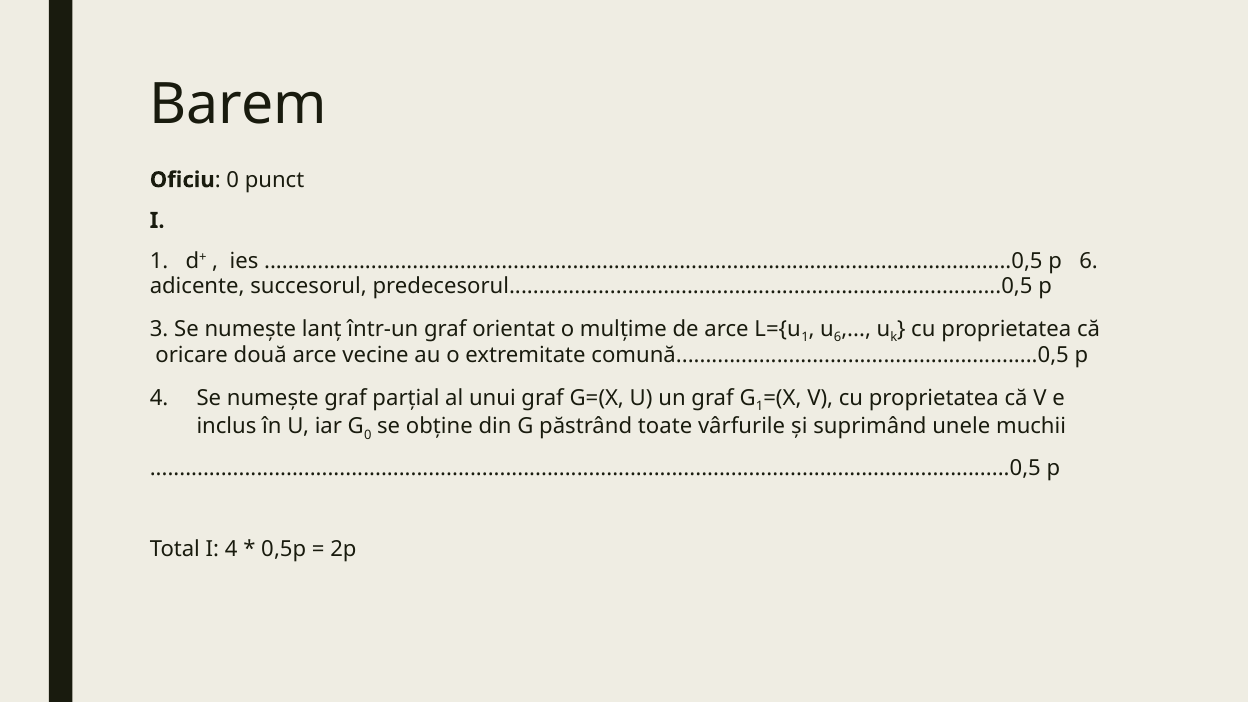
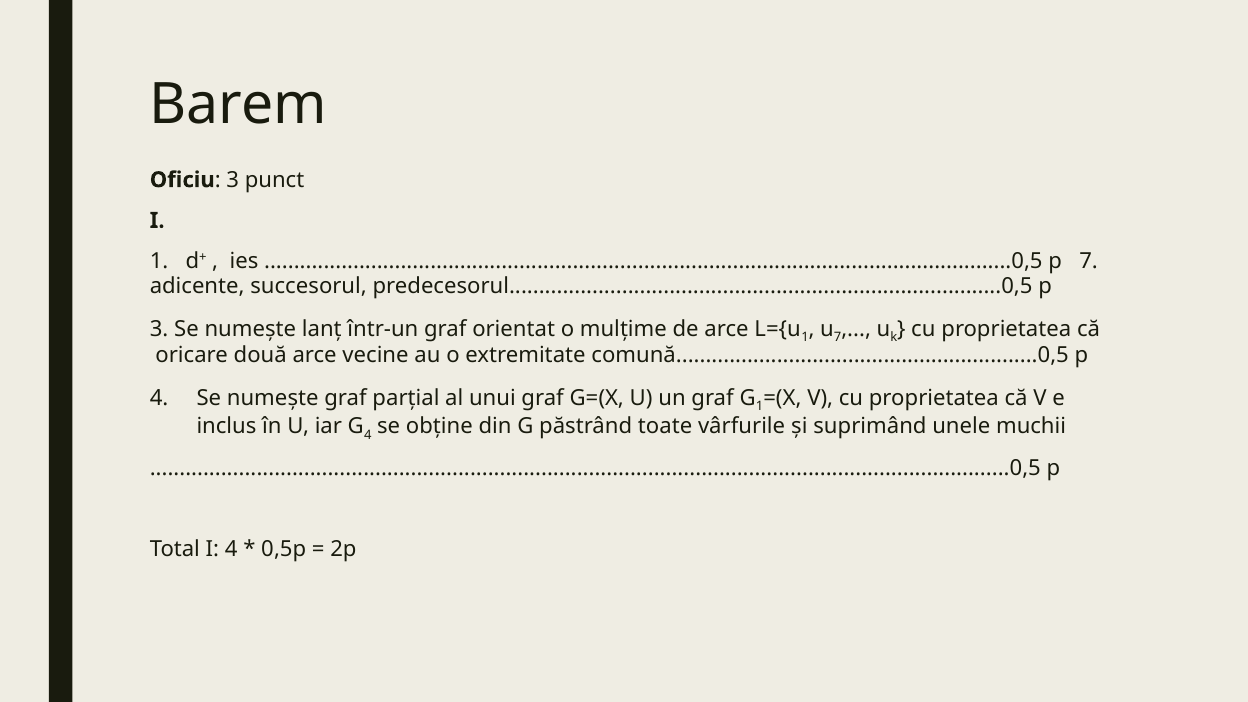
Oficiu 0: 0 -> 3 (233, 180)
p 6: 6 -> 7 (1089, 261)
u 6: 6 -> 7 (838, 337)
G 0: 0 -> 4 (368, 435)
